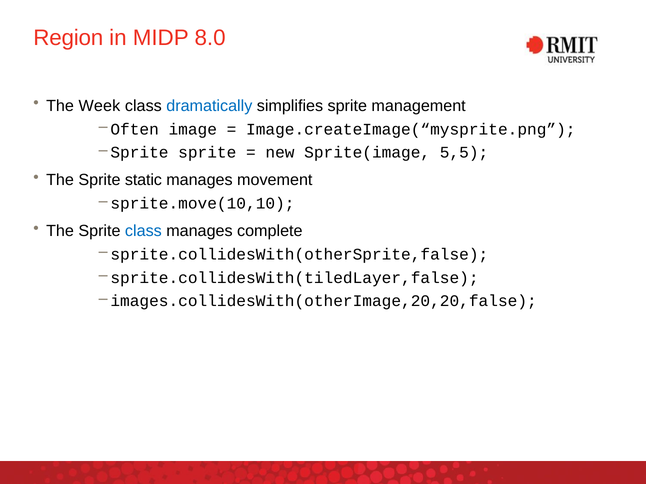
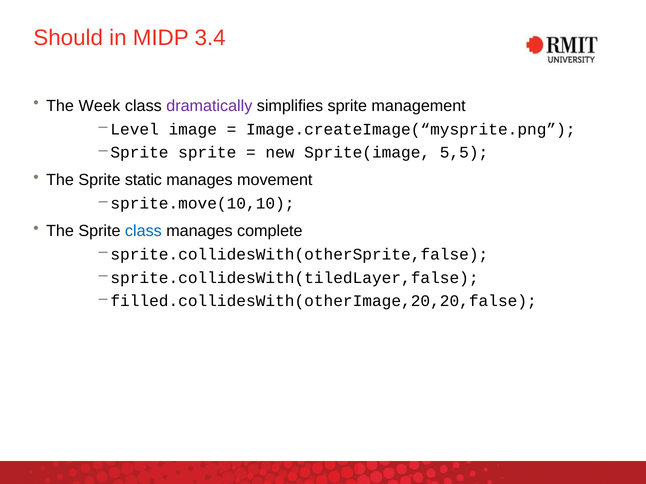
Region: Region -> Should (68, 38)
8.0: 8.0 -> 3.4 (210, 38)
dramatically colour: blue -> purple (209, 106)
Often: Often -> Level (135, 129)
images.collidesWith(otherImage,20,20,false: images.collidesWith(otherImage,20,20,false -> filled.collidesWith(otherImage,20,20,false (324, 301)
